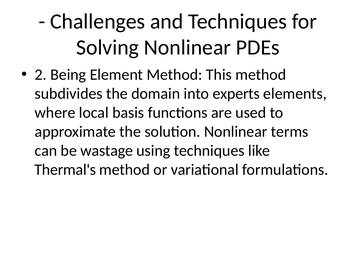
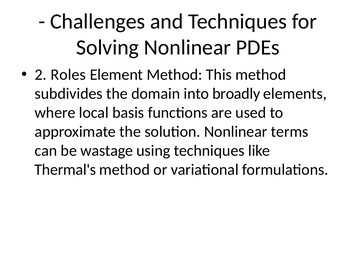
Being: Being -> Roles (68, 75)
experts: experts -> broadly (236, 94)
